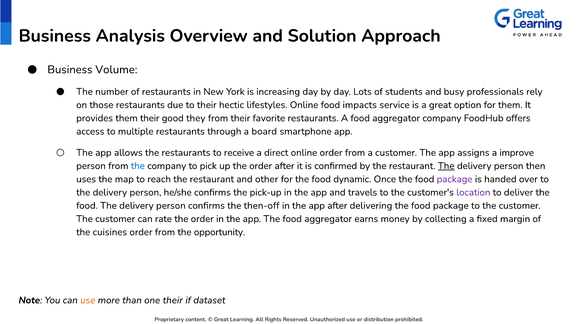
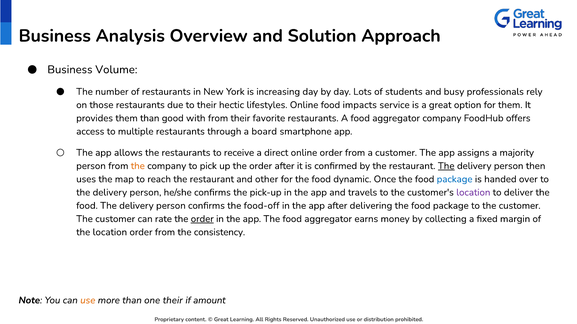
them their: their -> than (150, 118)
they: they -> with (196, 118)
improve: improve -> majority (517, 153)
the colour: blue -> orange (138, 166)
package colour: purple -> blue (455, 179)
then-off: then-off -> food-off (262, 206)
order underline: none -> present (202, 219)
the cuisines: cuisines -> location (110, 232)
opportunity: opportunity -> consistency (220, 232)
dataset: dataset -> amount (209, 301)
